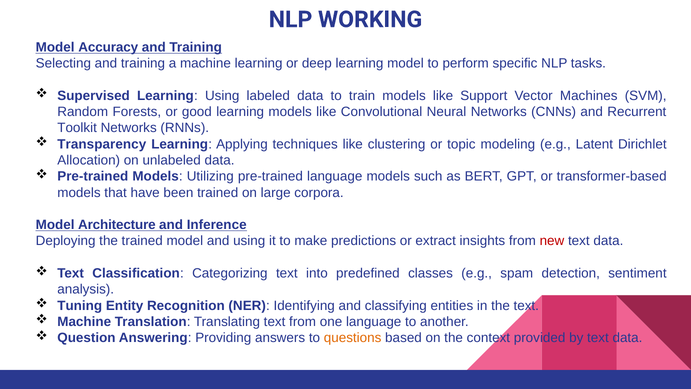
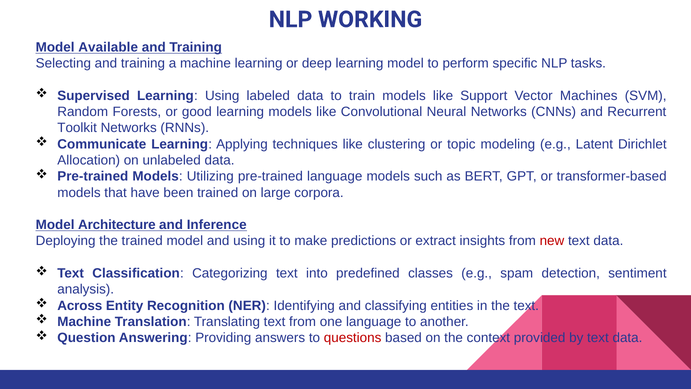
Accuracy: Accuracy -> Available (108, 47)
Transparency: Transparency -> Communicate (102, 144)
Tuning: Tuning -> Across (80, 305)
questions colour: orange -> red (353, 338)
